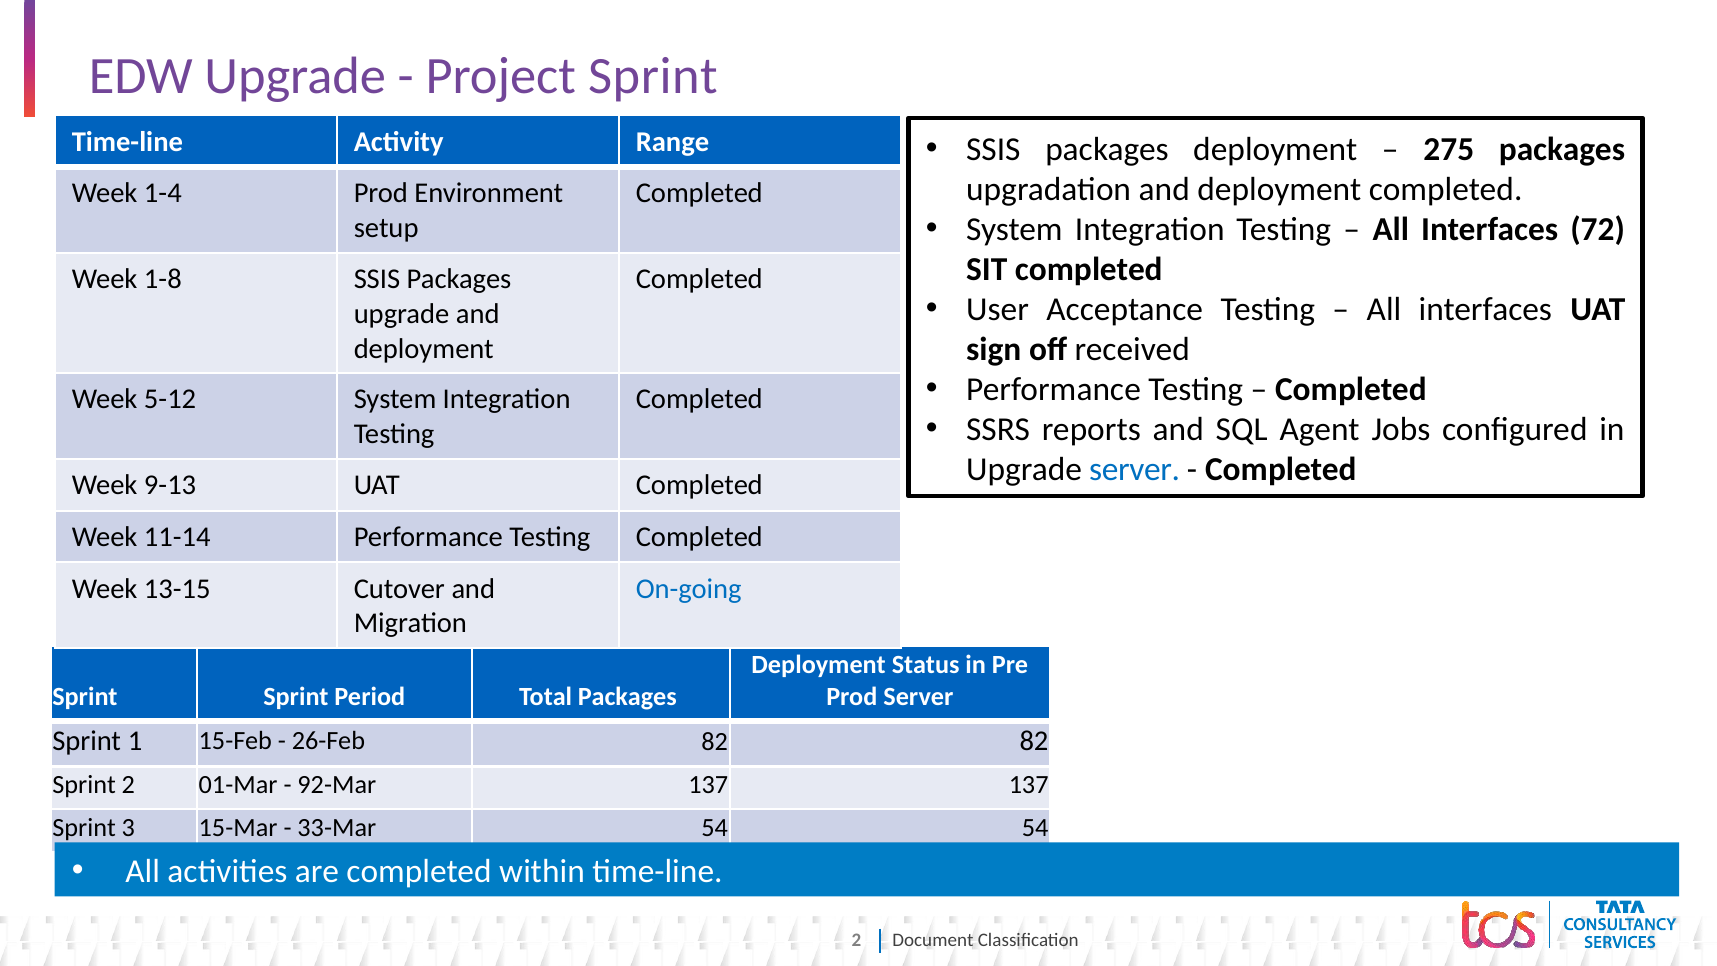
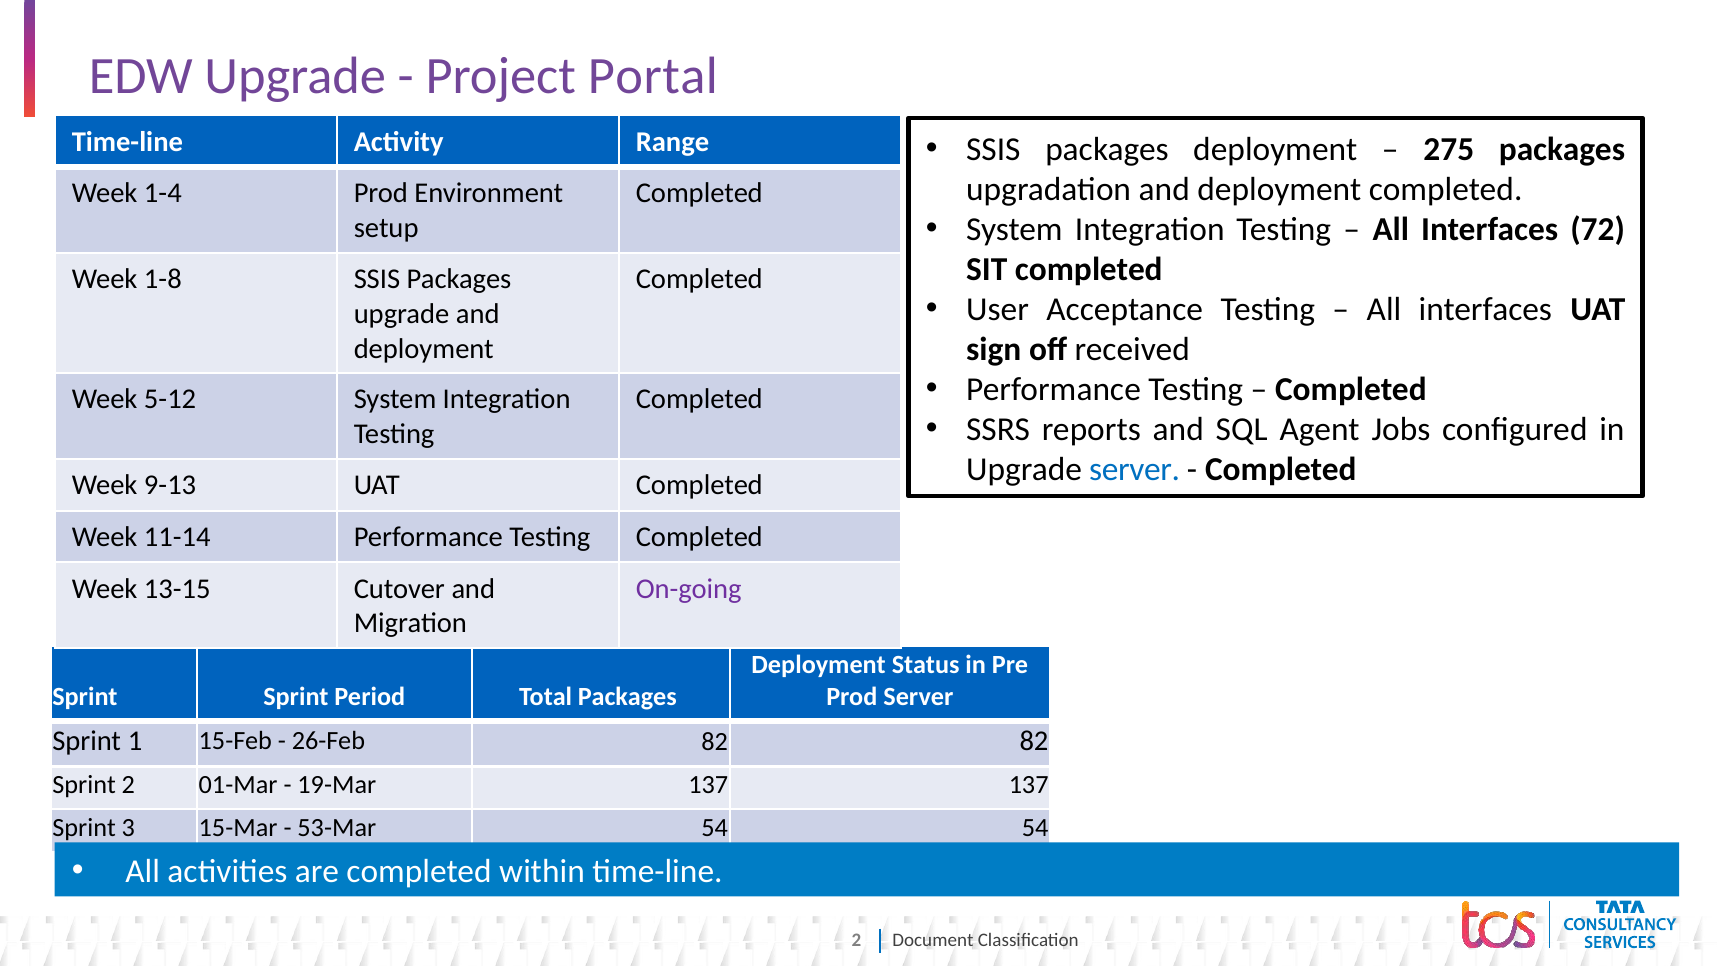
Project Sprint: Sprint -> Portal (653, 76)
On-going colour: blue -> purple (689, 589)
92-Mar: 92-Mar -> 19-Mar (337, 785)
33-Mar: 33-Mar -> 53-Mar (337, 827)
